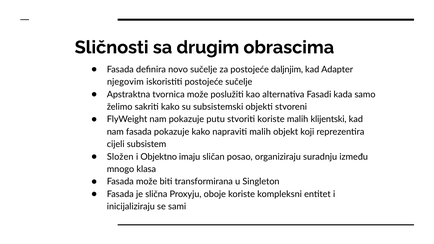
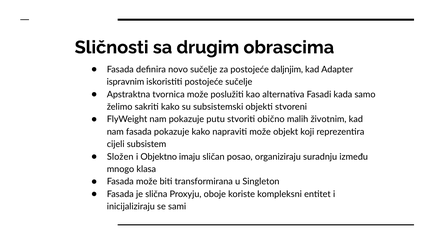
njegovim: njegovim -> ispravnim (125, 82)
stvoriti koriste: koriste -> obično (271, 119)
klijentski: klijentski -> životnim (329, 119)
napraviti malih: malih -> može (260, 132)
